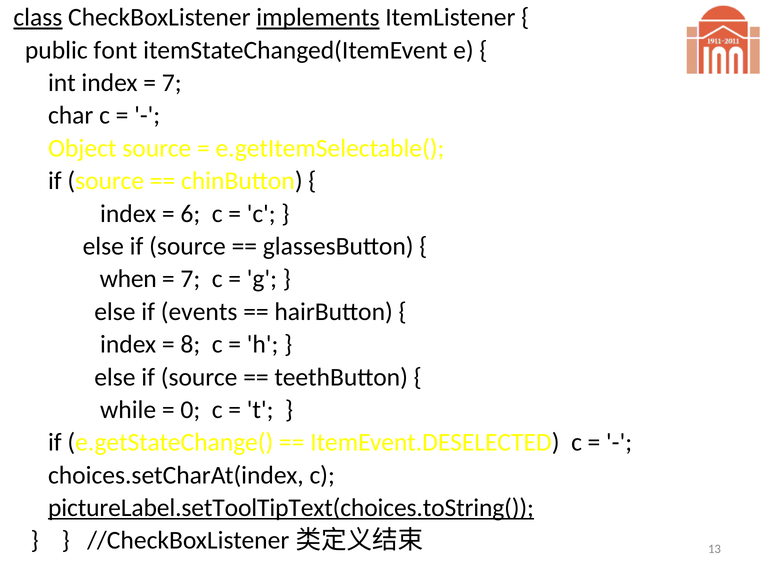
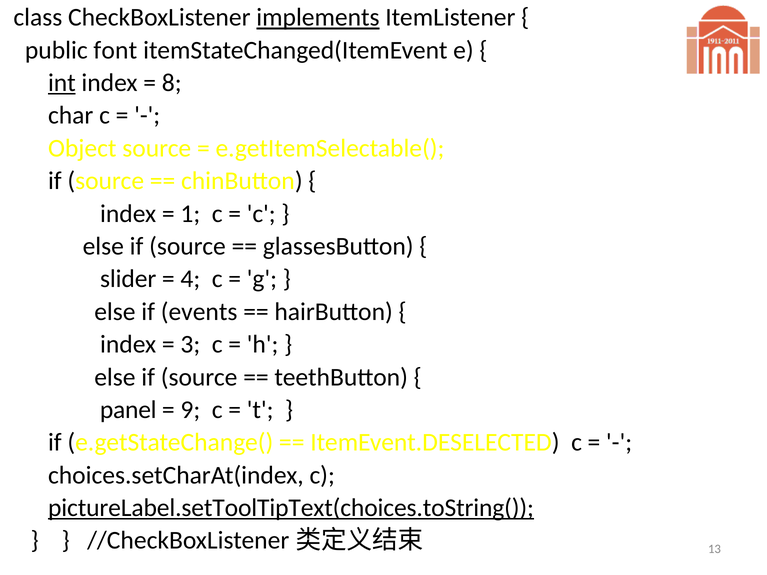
class underline: present -> none (38, 17)
int underline: none -> present (62, 83)
7: 7 -> 8 (172, 83)
6: 6 -> 1 (190, 214)
when: when -> slider (128, 279)
7: 7 -> 4 (190, 279)
8: 8 -> 3 (190, 345)
while: while -> panel (128, 410)
0: 0 -> 9 (190, 410)
